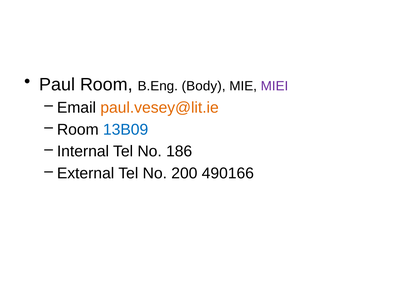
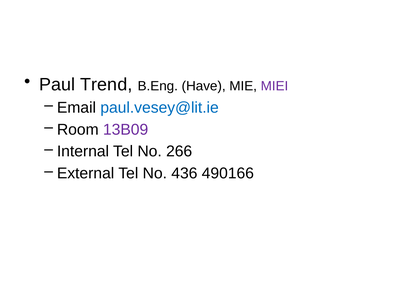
Paul Room: Room -> Trend (106, 85)
Body: Body -> Have (204, 86)
paul.vesey@lit.ie colour: orange -> blue (160, 108)
13B09 colour: blue -> purple (126, 130)
186: 186 -> 266 (179, 152)
200: 200 -> 436 (184, 174)
